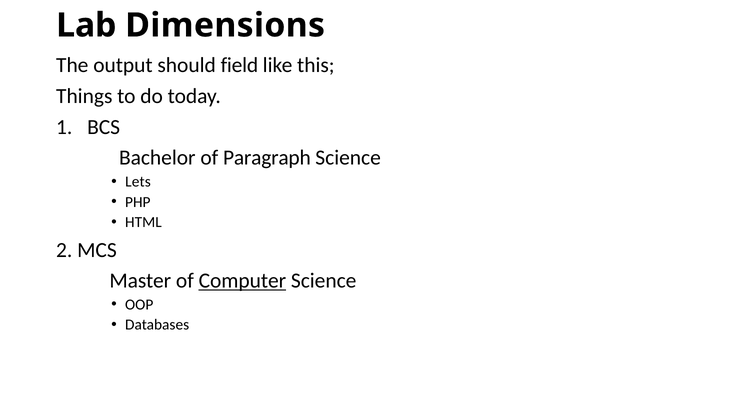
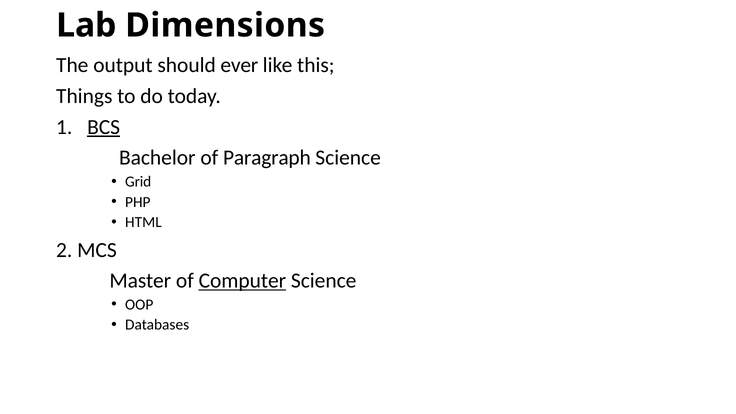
field: field -> ever (239, 65)
BCS underline: none -> present (104, 127)
Lets: Lets -> Grid (138, 182)
